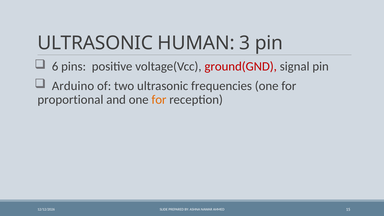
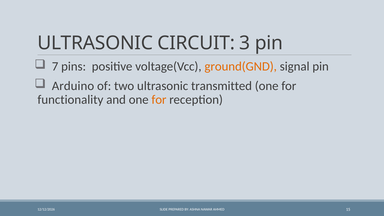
HUMAN: HUMAN -> CIRCUIT (196, 43)
6: 6 -> 7 (55, 66)
ground(GND colour: red -> orange (241, 66)
frequencies: frequencies -> transmitted (222, 86)
proportional: proportional -> functionality (70, 100)
